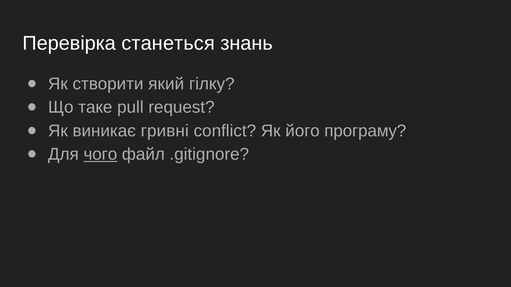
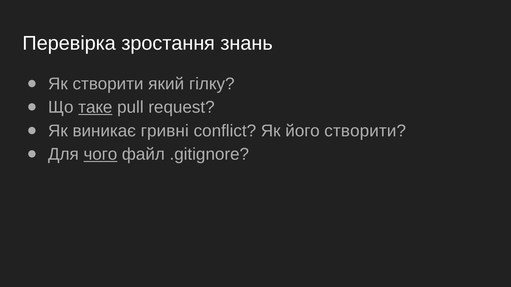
станеться: станеться -> зростання (168, 43)
таке underline: none -> present (95, 107)
його програму: програму -> створити (365, 131)
